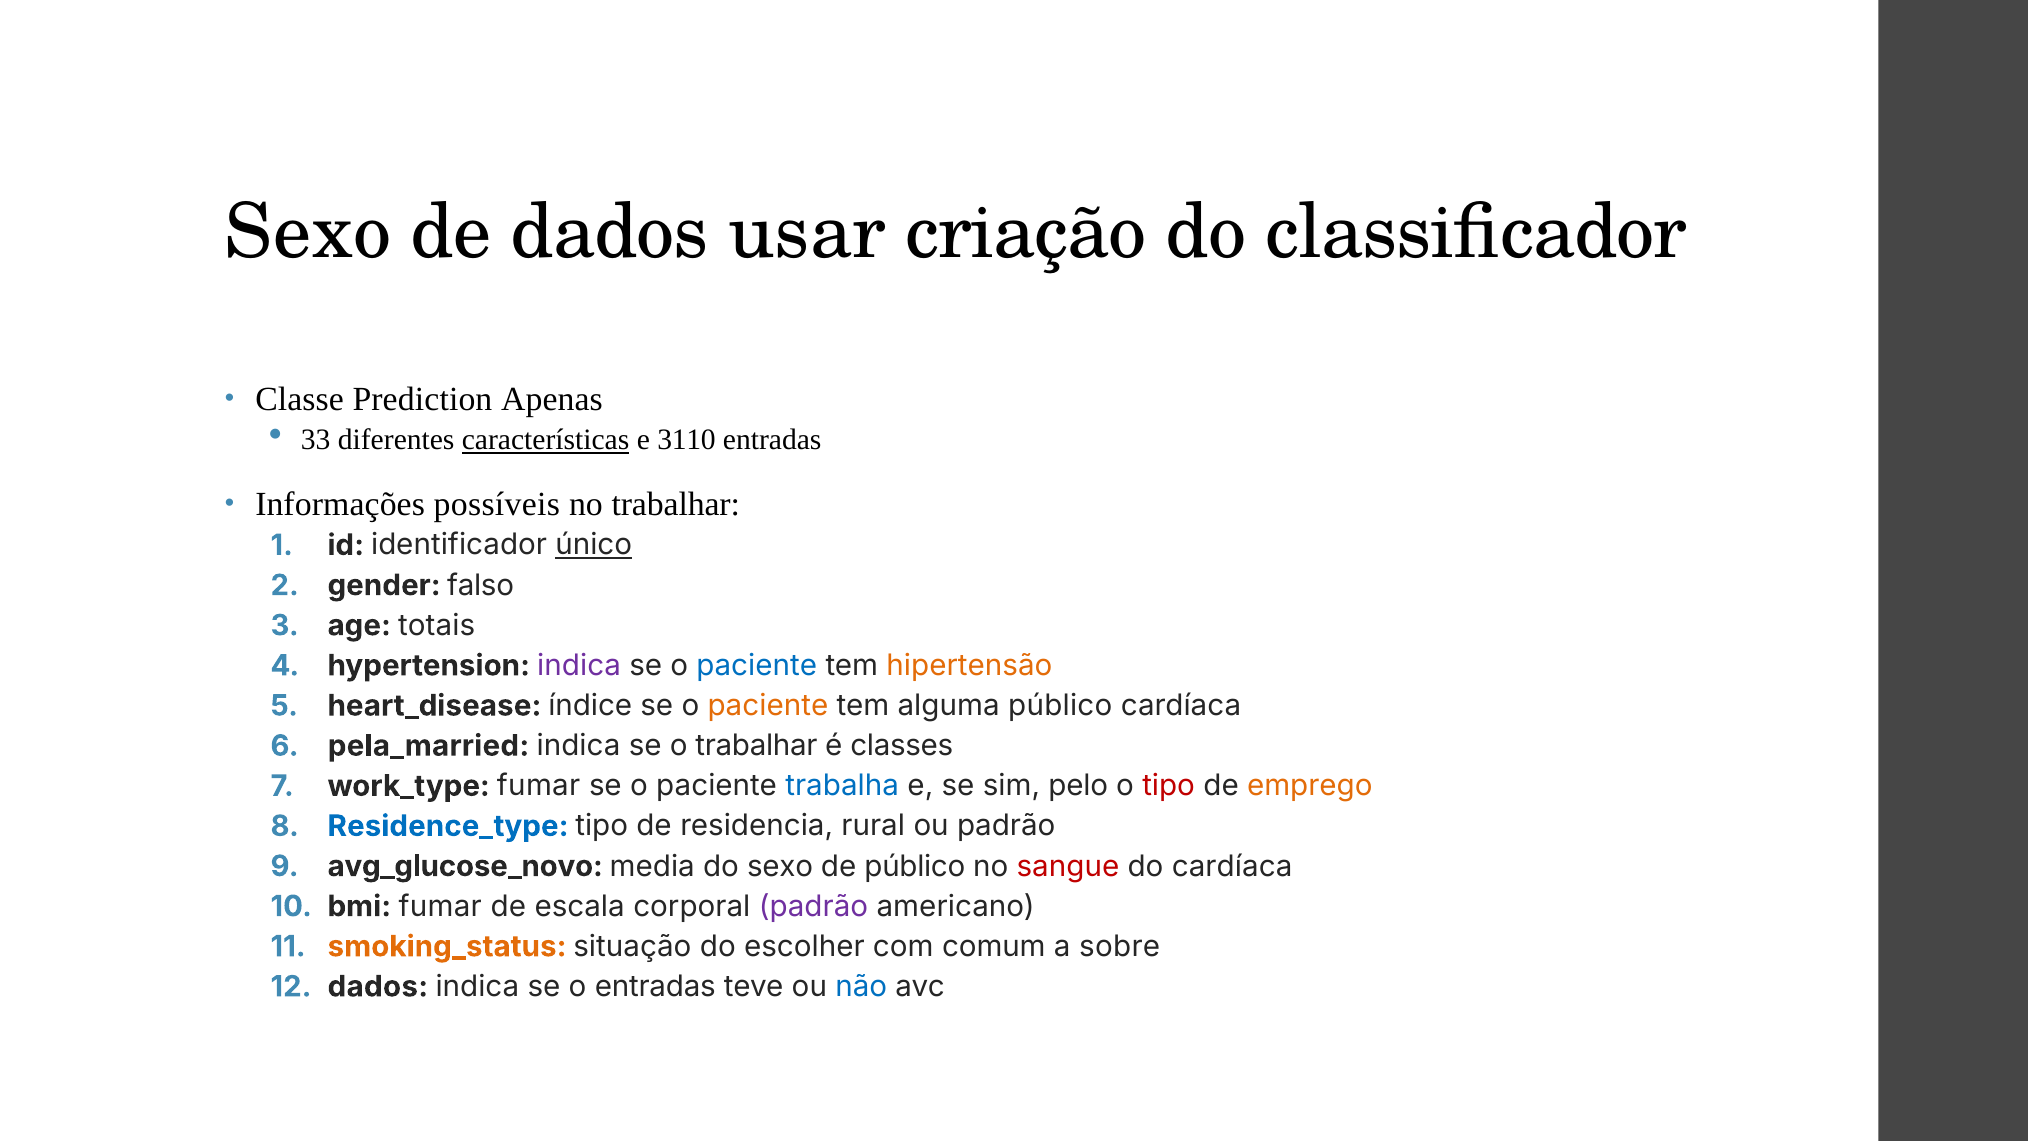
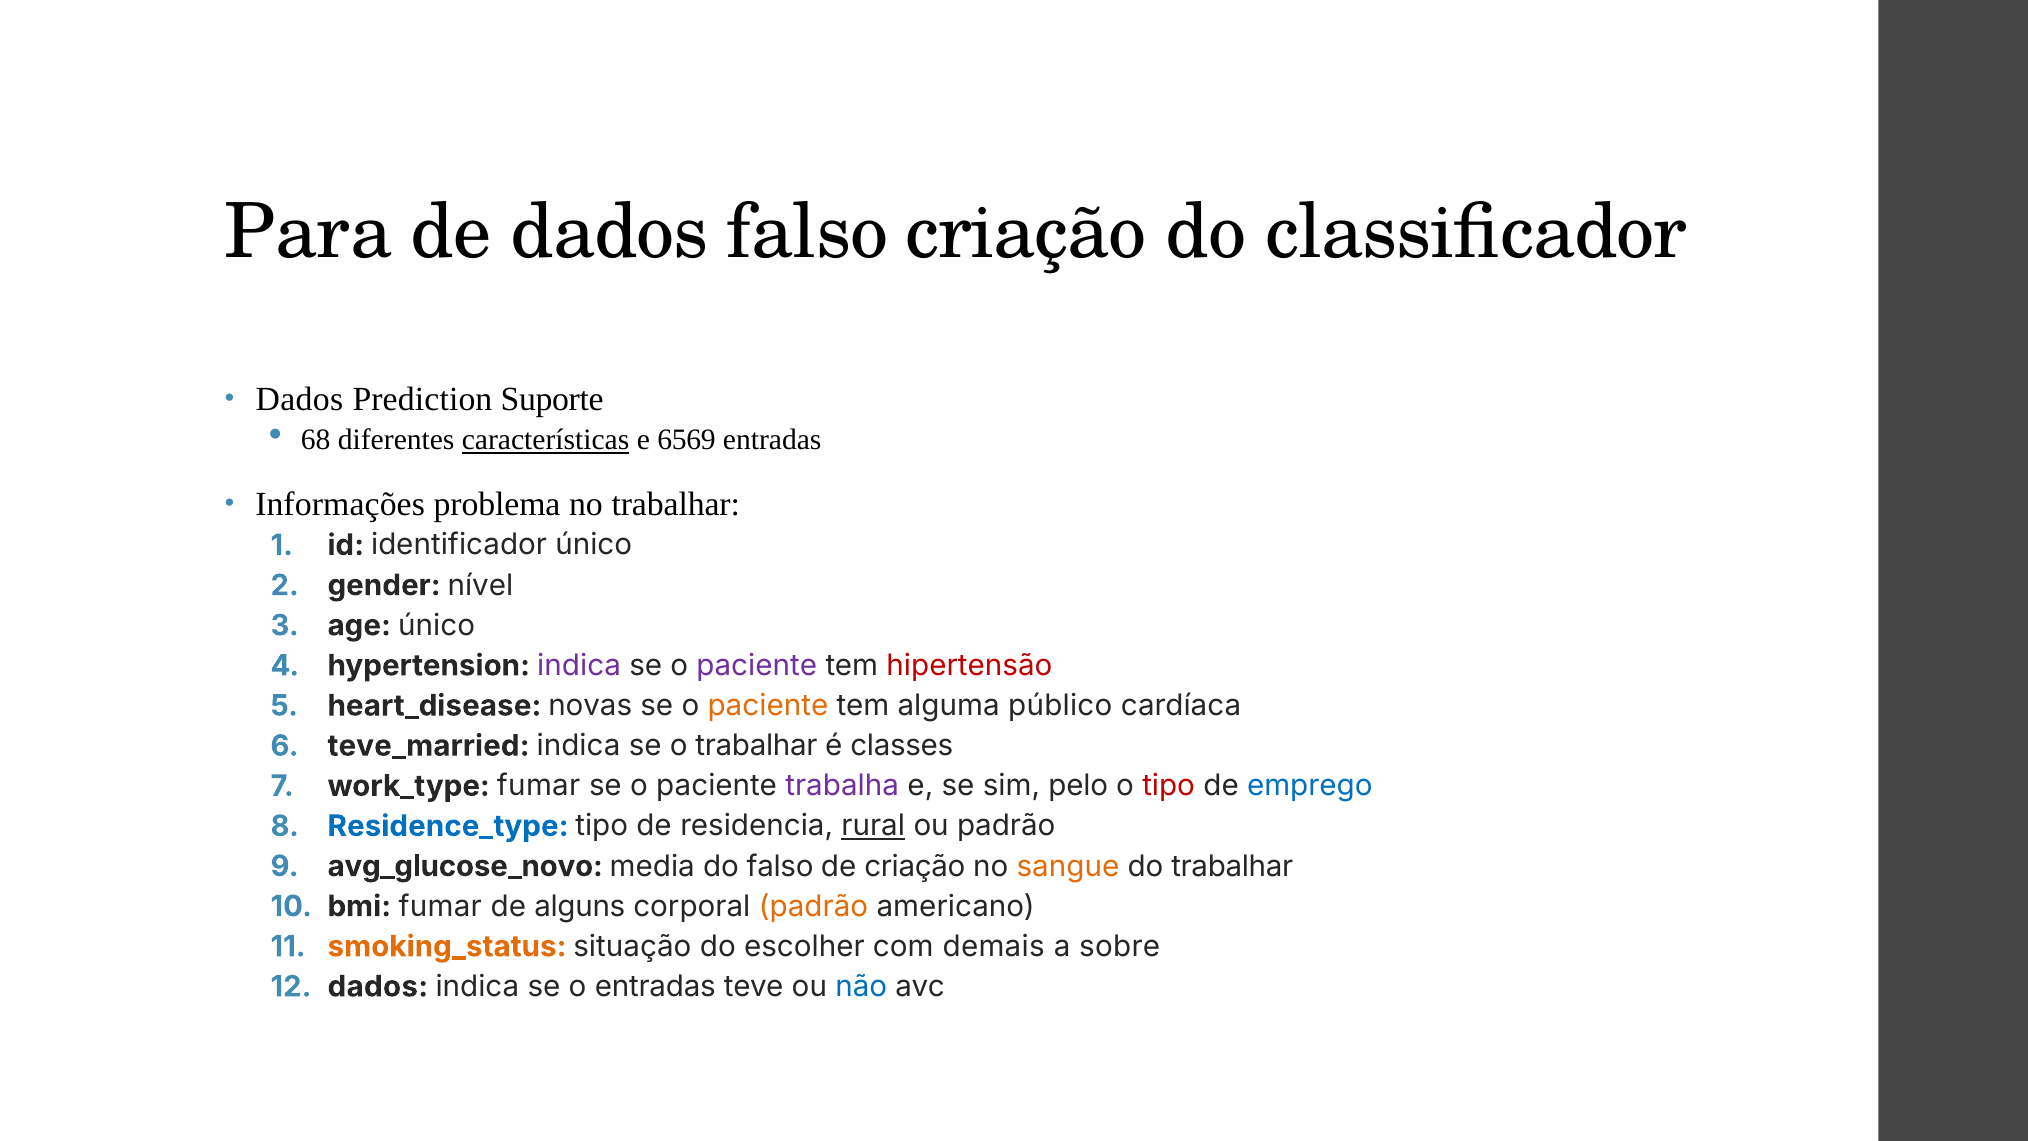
Sexo: Sexo -> Para (309, 232)
dados usar: usar -> falso (808, 232)
Classe: Classe -> Dados (299, 399)
Apenas: Apenas -> Suporte (552, 399)
33: 33 -> 68 (316, 440)
3110: 3110 -> 6569 (687, 440)
possíveis: possíveis -> problema (497, 504)
único underline: present -> none (594, 545)
falso: falso -> nível (480, 585)
age totais: totais -> único (437, 625)
paciente colour: blue -> purple (757, 665)
hipertensão colour: orange -> red (969, 665)
índice: índice -> novas (590, 706)
pela_married: pela_married -> teve_married (429, 746)
trabalha colour: blue -> purple (842, 786)
emprego colour: orange -> blue (1310, 786)
rural underline: none -> present (873, 826)
do sexo: sexo -> falso (780, 866)
de público: público -> criação (915, 866)
sangue colour: red -> orange (1068, 866)
do cardíaca: cardíaca -> trabalhar (1232, 866)
escala: escala -> alguns (580, 906)
padrão colour: purple -> orange (813, 906)
comum: comum -> demais (994, 946)
